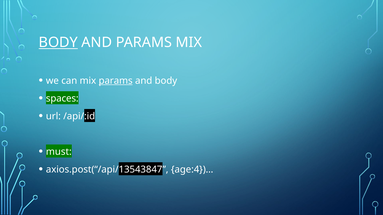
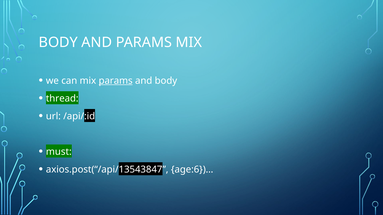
BODY underline: present -> none (58, 43)
spaces: spaces -> thread (62, 99)
age:4})…: age:4})… -> age:6})… (192, 170)
